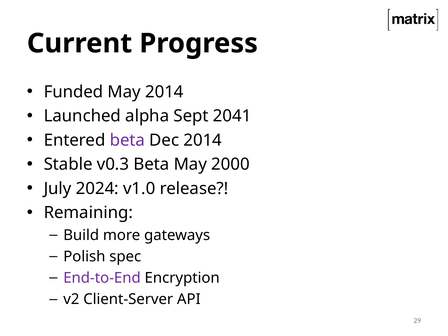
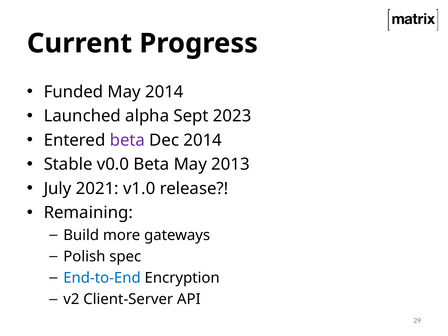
2041: 2041 -> 2023 (232, 116)
v0.3: v0.3 -> v0.0 (113, 164)
2000: 2000 -> 2013 (231, 164)
2024: 2024 -> 2021 (97, 189)
End-to-End colour: purple -> blue (102, 278)
